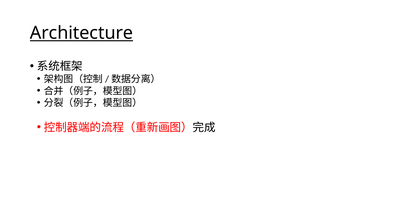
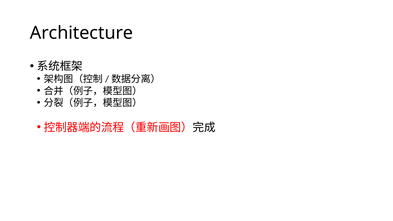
Architecture underline: present -> none (82, 33)
